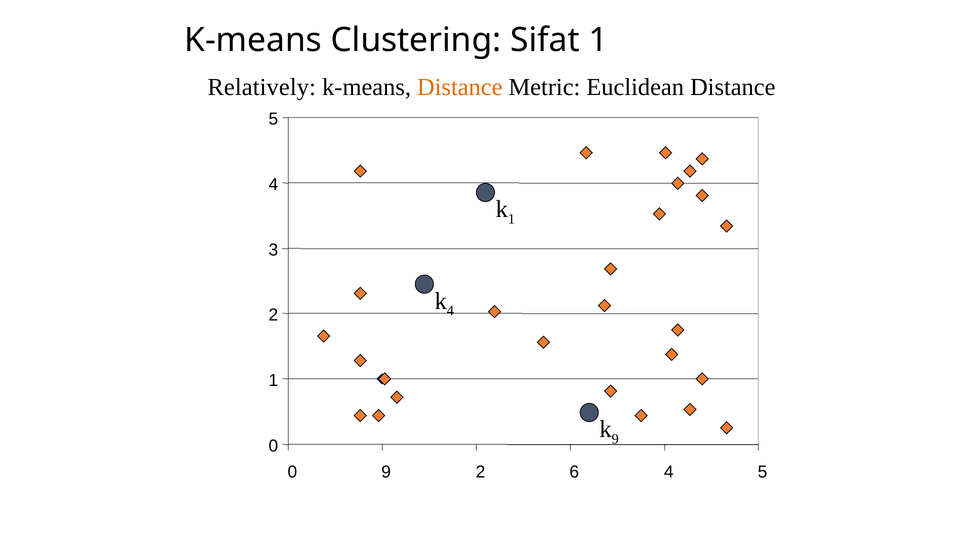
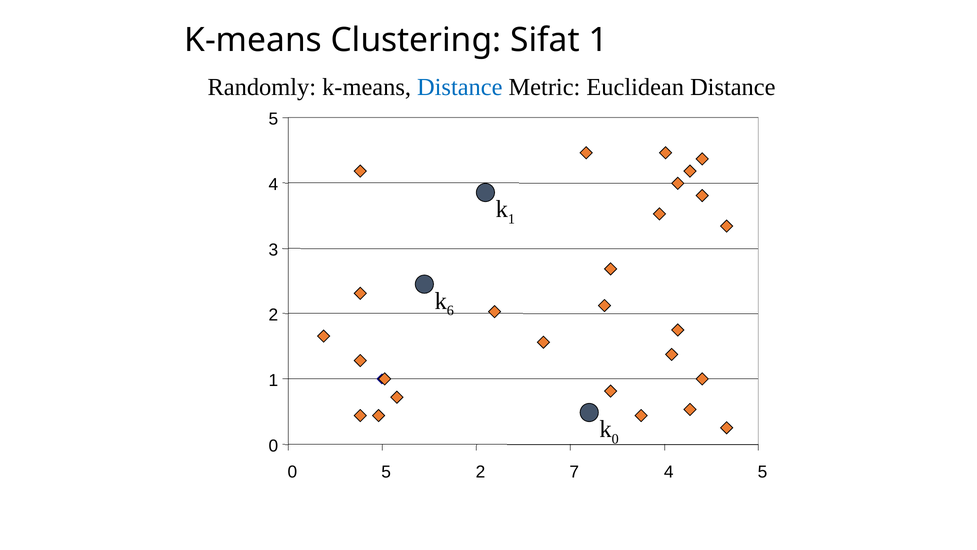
Relatively: Relatively -> Randomly (262, 87)
Distance colour: orange -> blue (460, 87)
4: 4 -> 6 (450, 310)
9: 9 -> 0 (615, 439)
0 9: 9 -> 5 (386, 471)
6: 6 -> 7 (574, 471)
